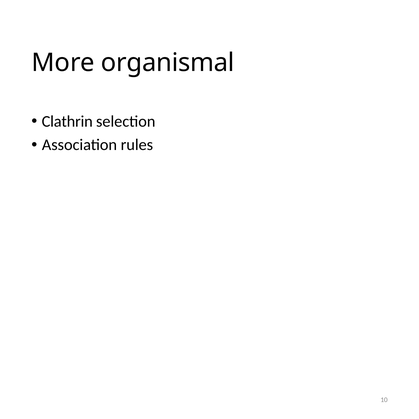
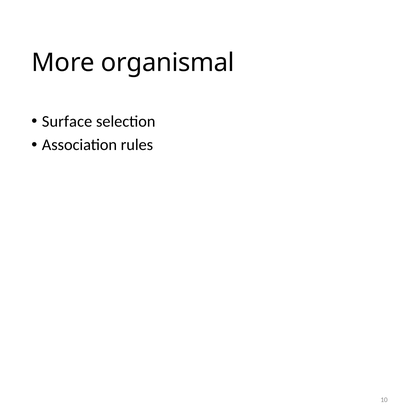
Clathrin: Clathrin -> Surface (67, 122)
